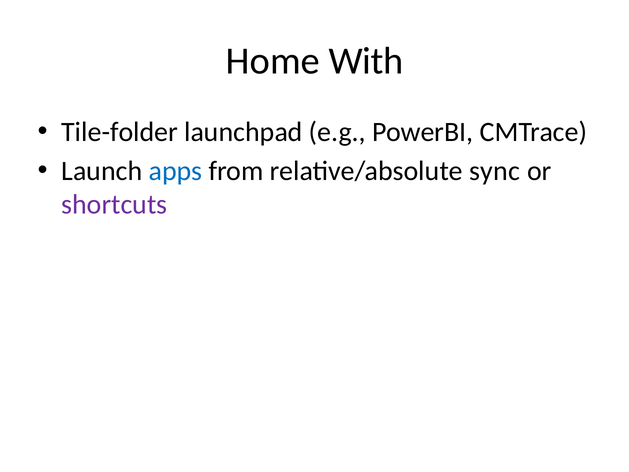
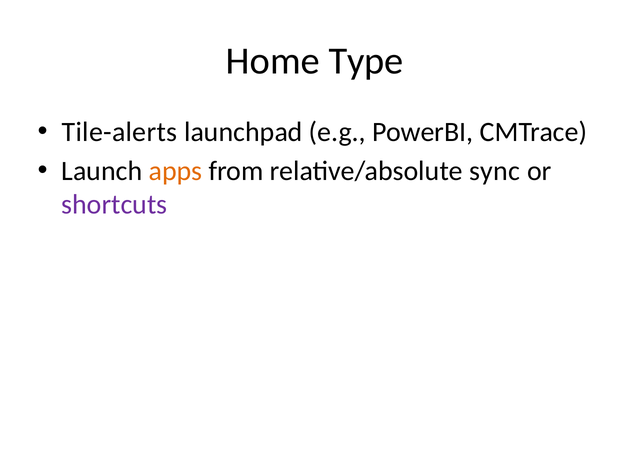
With: With -> Type (366, 61)
Tile-folder: Tile-folder -> Tile-alerts (119, 132)
apps colour: blue -> orange (175, 171)
